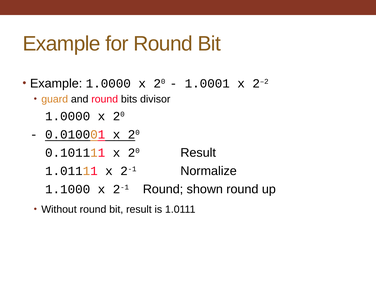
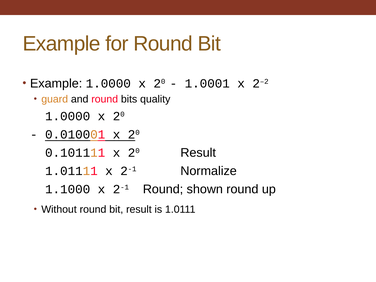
divisor: divisor -> quality (155, 99)
